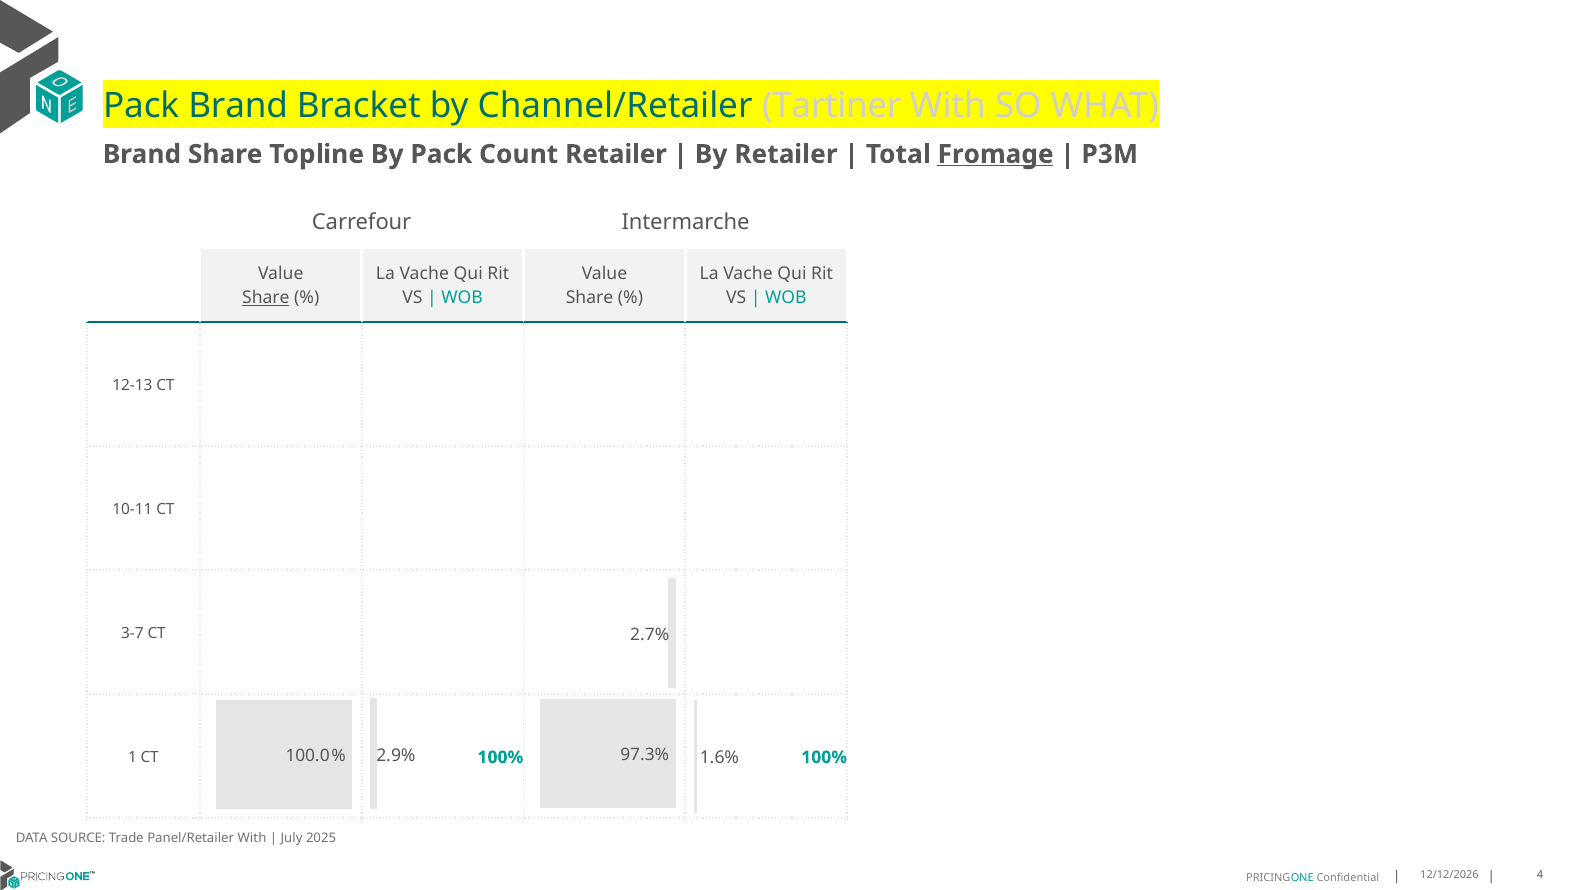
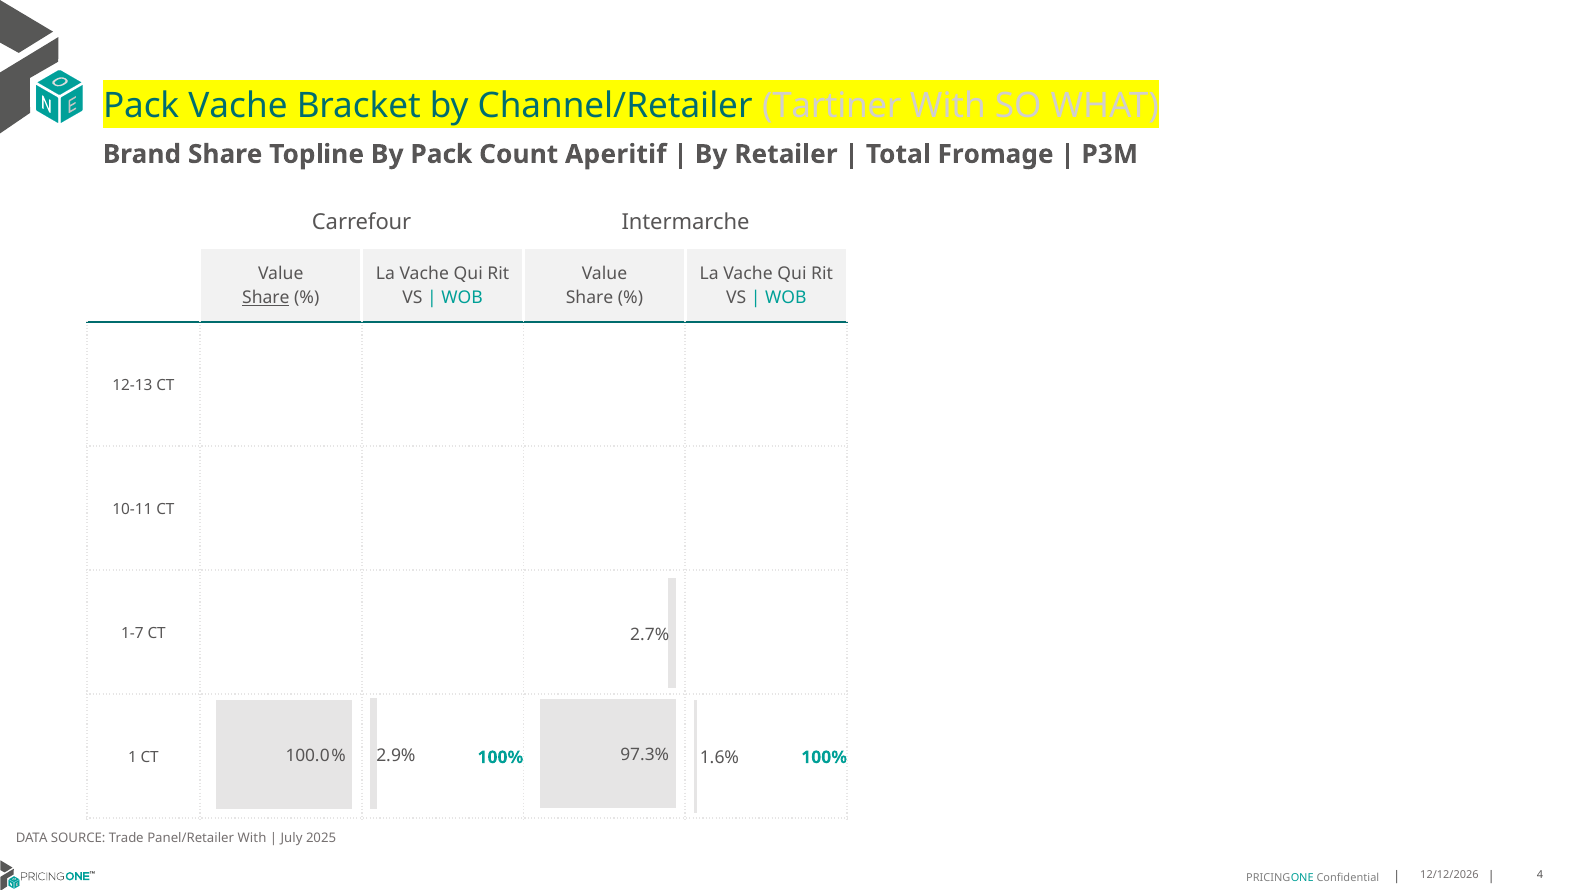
Pack Brand: Brand -> Vache (238, 106)
Count Retailer: Retailer -> Aperitif (616, 154)
Fromage underline: present -> none (996, 154)
3-7: 3-7 -> 1-7 (132, 634)
